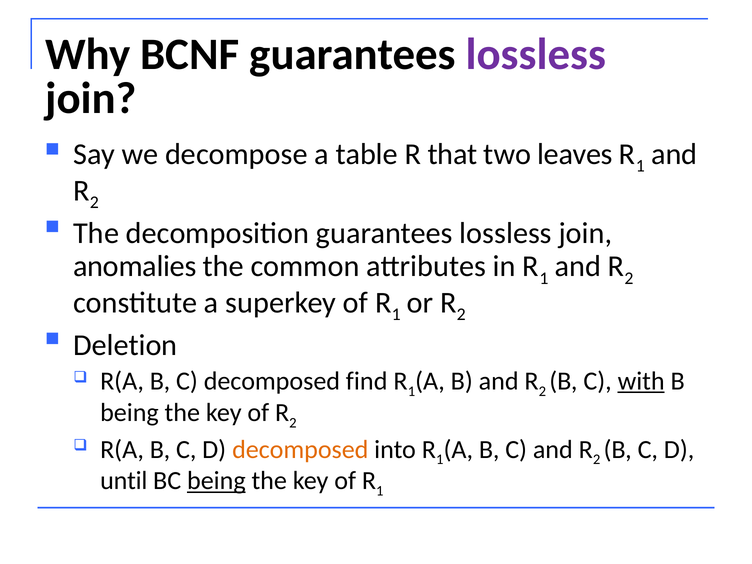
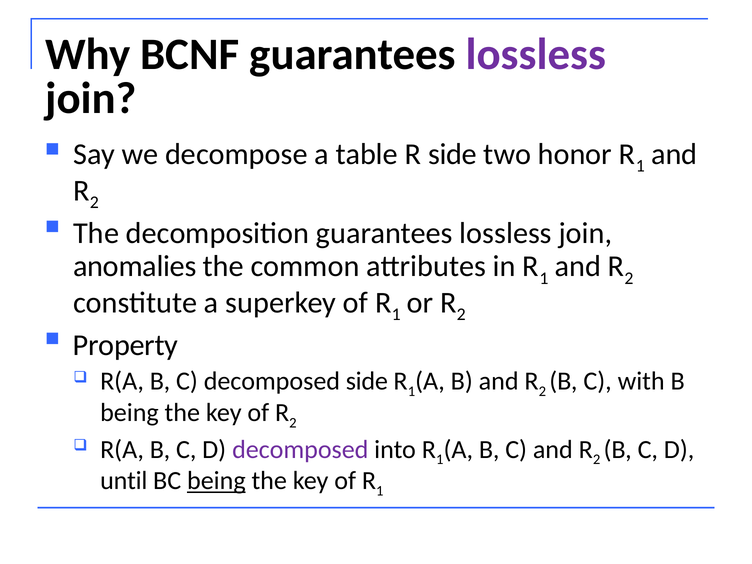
R that: that -> side (452, 154)
leaves: leaves -> honor (575, 154)
Deletion: Deletion -> Property (125, 345)
decomposed find: find -> side (367, 381)
with underline: present -> none (641, 381)
decomposed colour: orange -> purple (300, 449)
